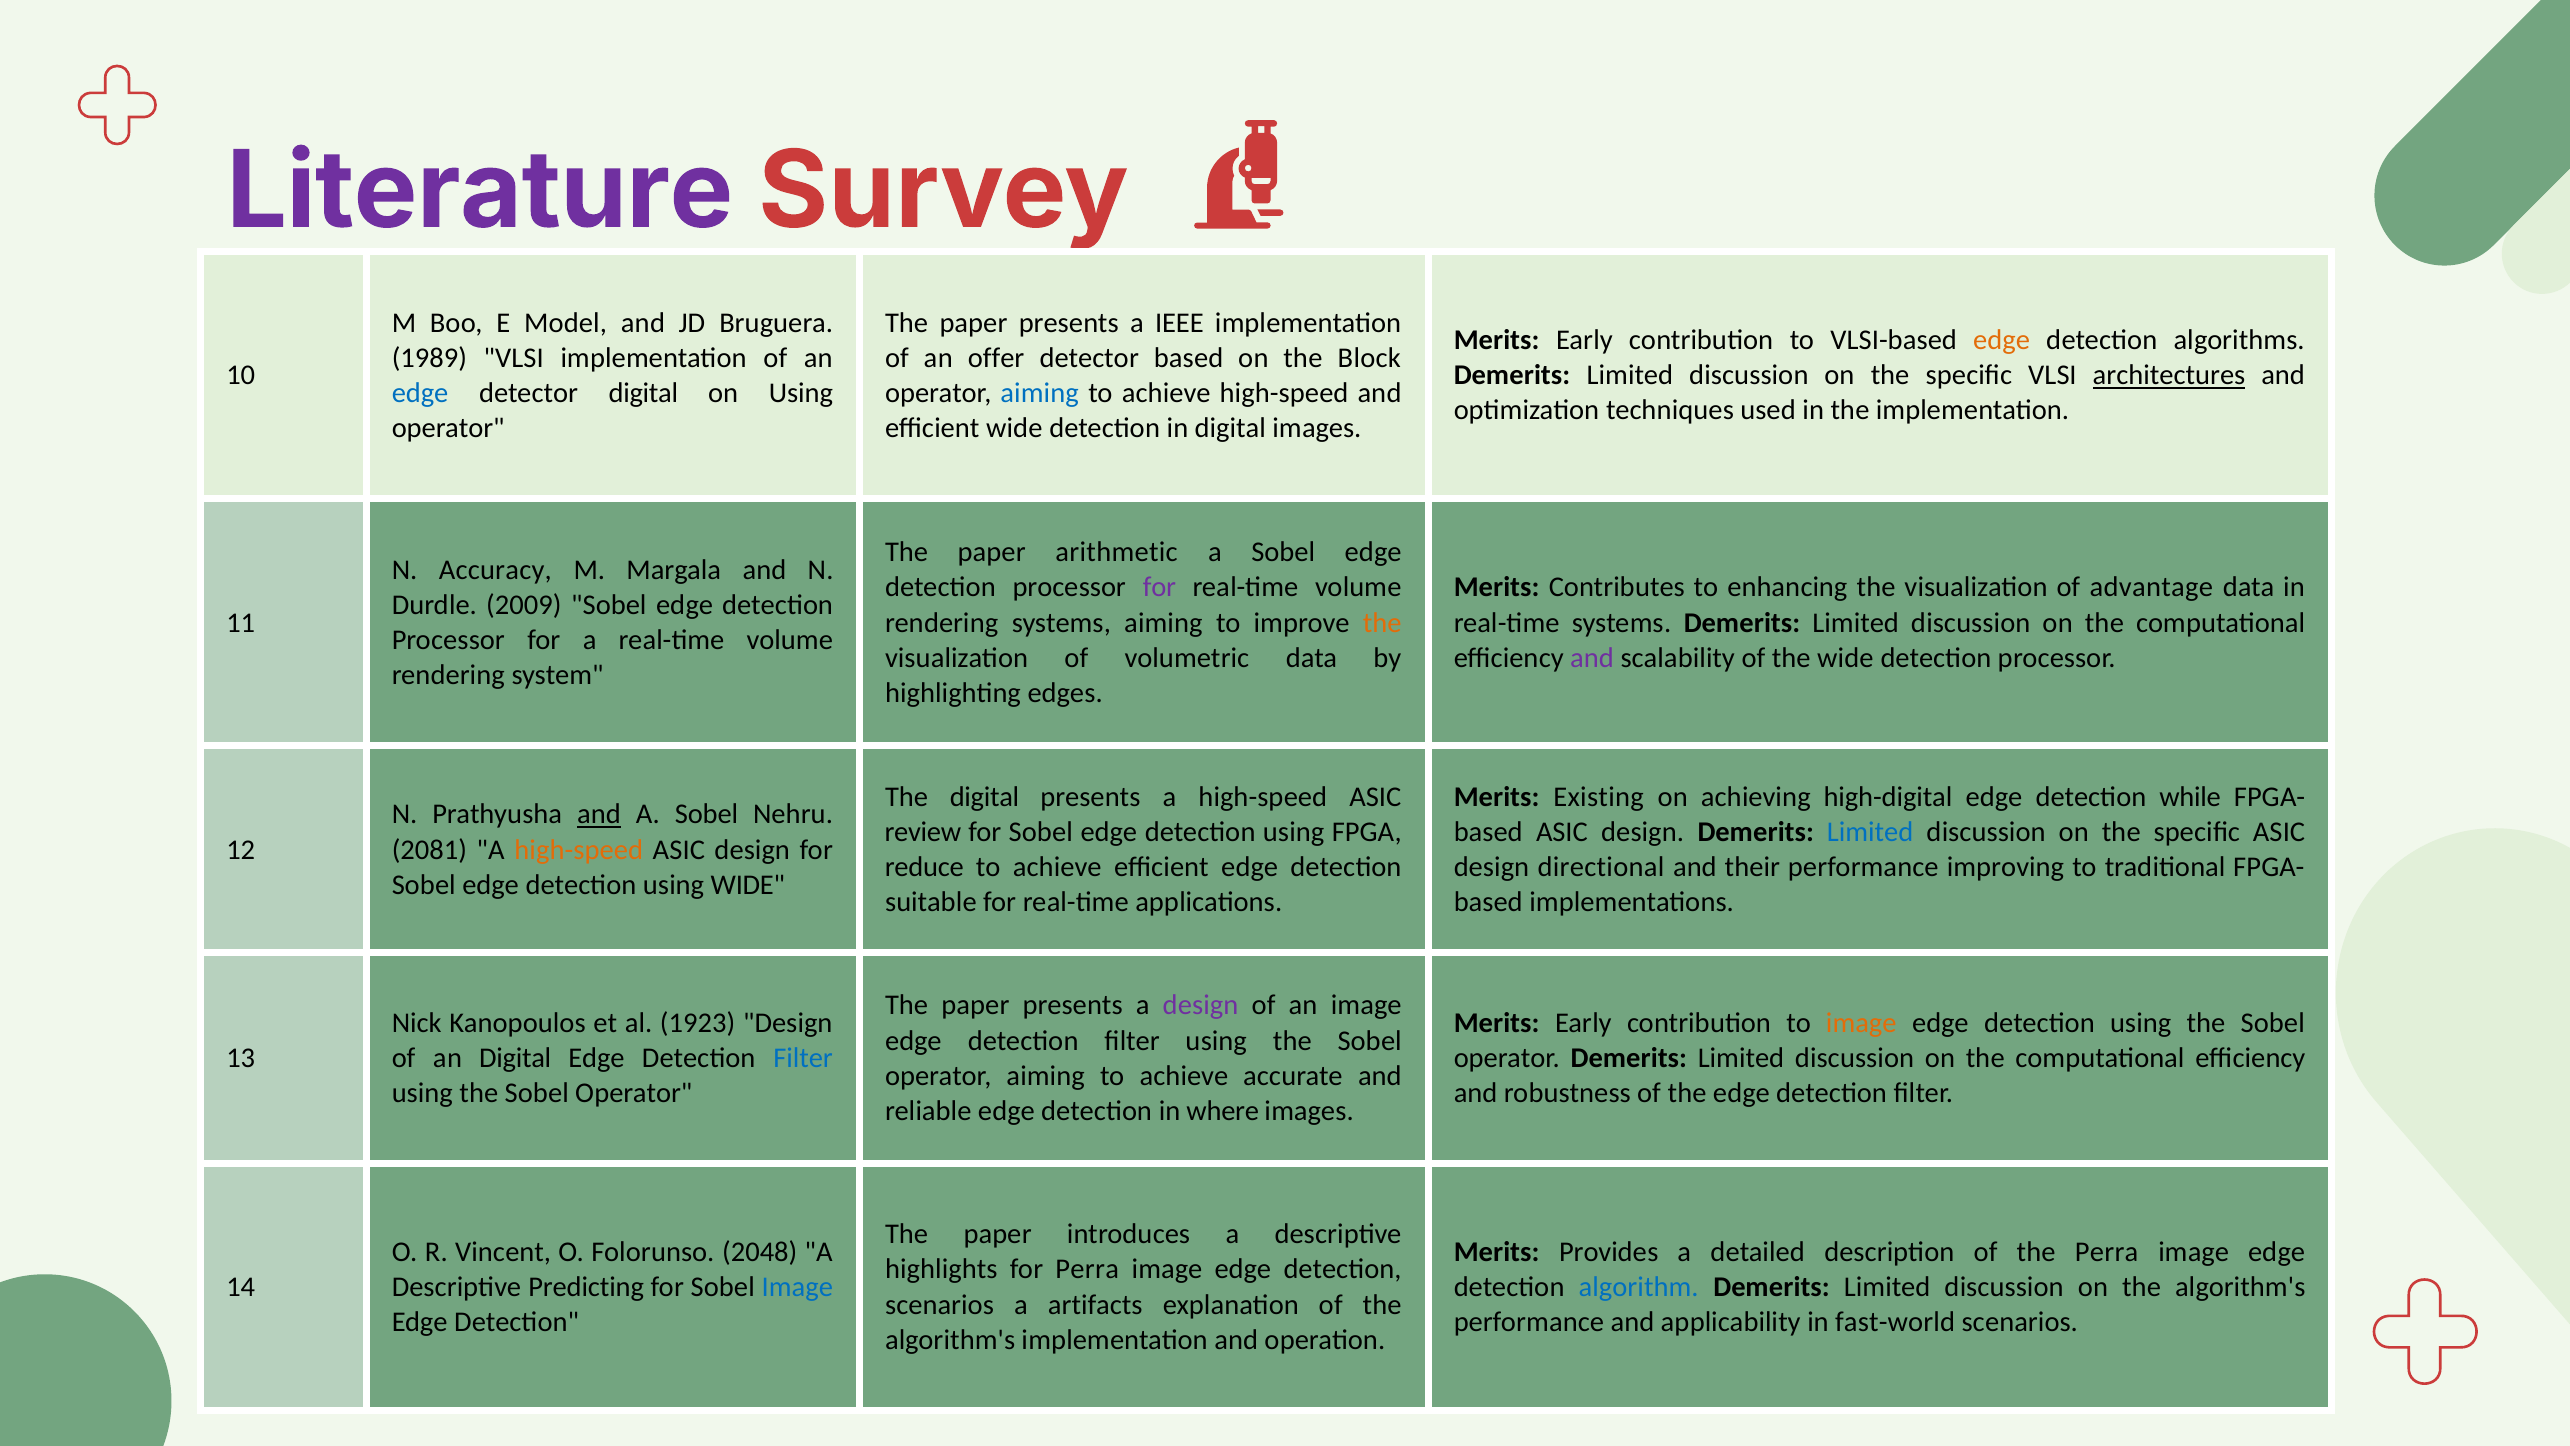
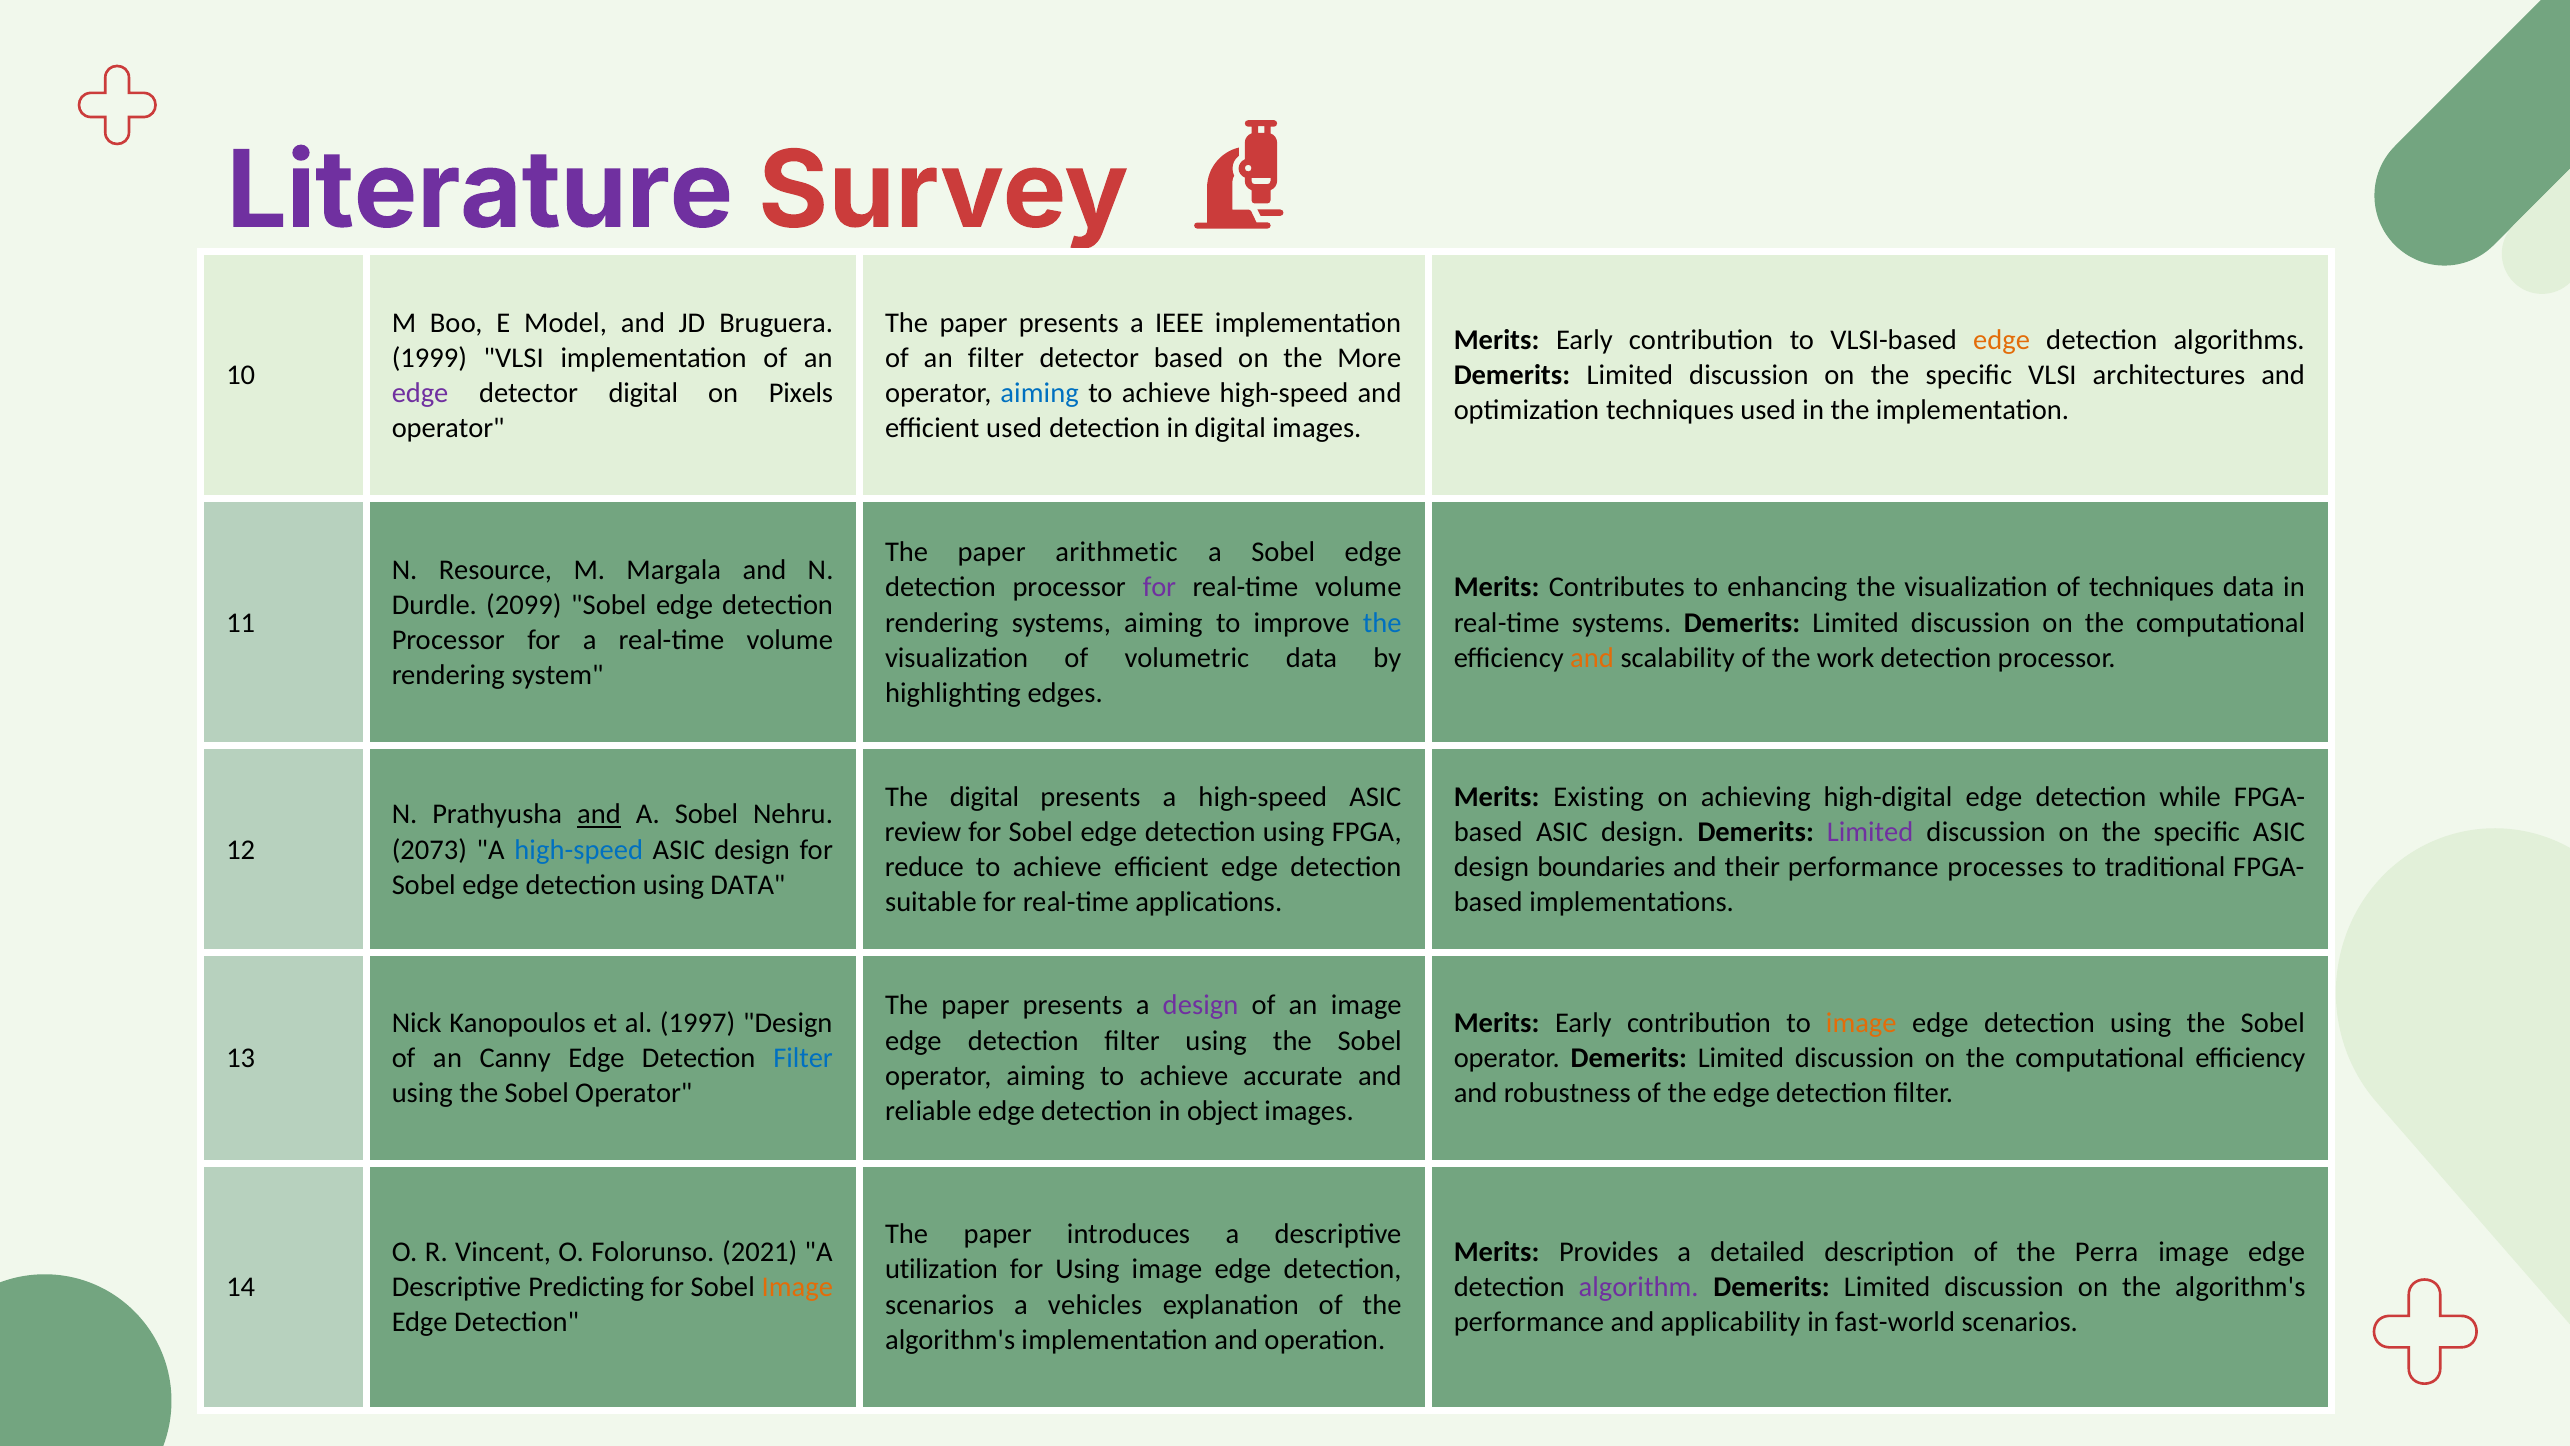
1989: 1989 -> 1999 (429, 358)
an offer: offer -> filter (996, 358)
Block: Block -> More (1369, 358)
architectures underline: present -> none (2169, 375)
edge colour: blue -> purple (420, 393)
on Using: Using -> Pixels (801, 393)
efficient wide: wide -> used (1014, 428)
Accuracy: Accuracy -> Resource (495, 570)
of advantage: advantage -> techniques (2152, 587)
2009: 2009 -> 2099 (524, 605)
the colour: orange -> blue (1382, 622)
and colour: purple -> orange (1592, 658)
the wide: wide -> work (1846, 658)
Limited colour: blue -> purple (1870, 832)
2081: 2081 -> 2073 (429, 849)
high-speed colour: orange -> blue (579, 849)
directional: directional -> boundaries (1601, 867)
improving: improving -> processes (2005, 867)
using WIDE: WIDE -> DATA (748, 885)
1923: 1923 -> 1997 (698, 1023)
an Digital: Digital -> Canny (515, 1058)
where: where -> object (1223, 1111)
2048: 2048 -> 2021 (760, 1252)
highlights: highlights -> utilization (942, 1269)
for Perra: Perra -> Using (1087, 1269)
Image colour: blue -> orange (797, 1287)
algorithm colour: blue -> purple (1639, 1287)
artifacts: artifacts -> vehicles (1095, 1304)
